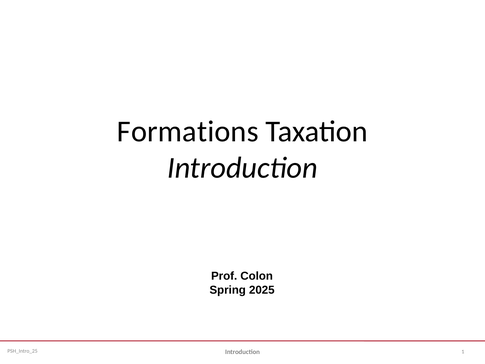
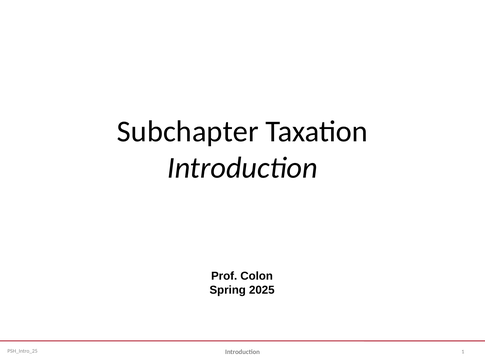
Formations: Formations -> Subchapter (188, 131)
